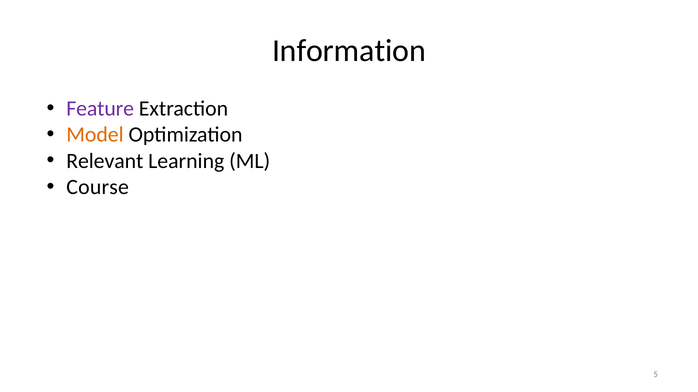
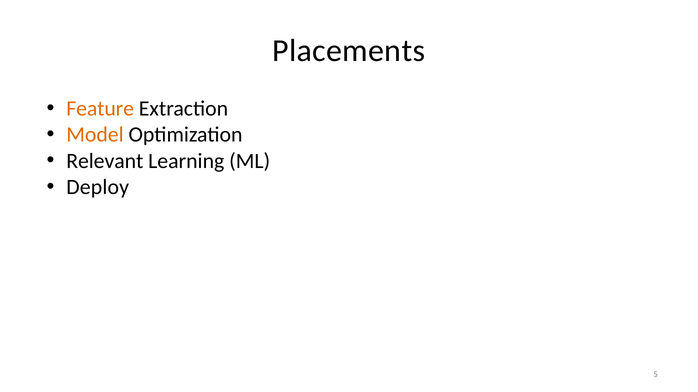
Information: Information -> Placements (349, 51)
Feature colour: purple -> orange (100, 109)
Course: Course -> Deploy (98, 187)
